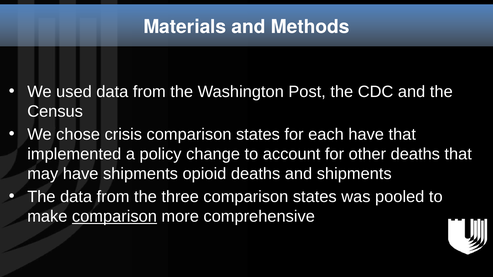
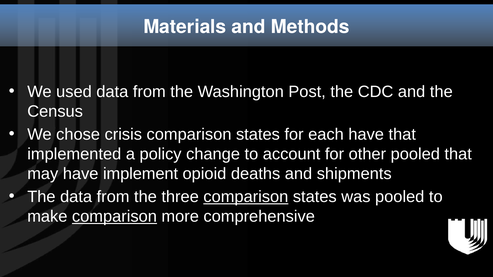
other deaths: deaths -> pooled (415, 154)
have shipments: shipments -> implement (141, 174)
comparison underline: none -> present (246, 197)
